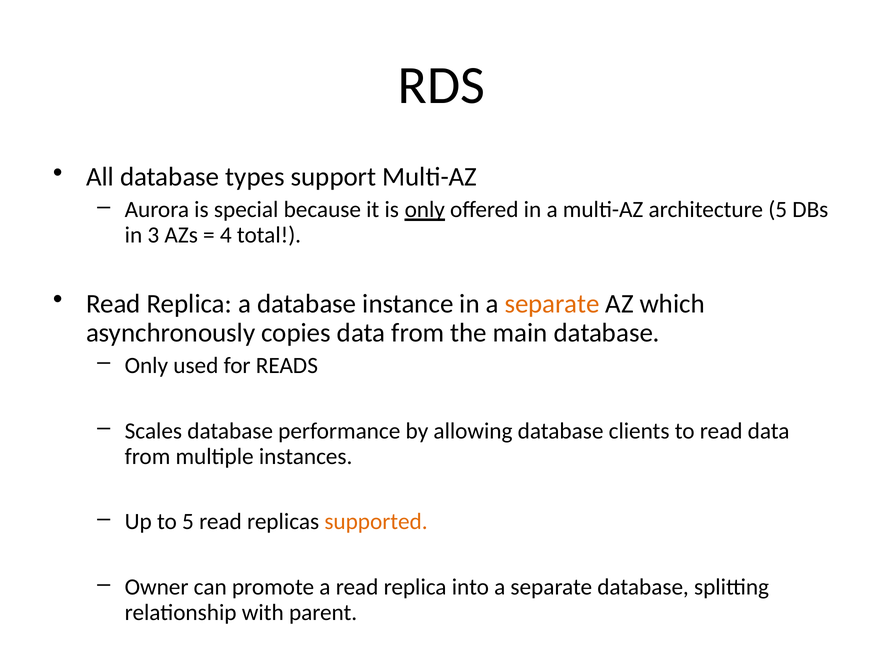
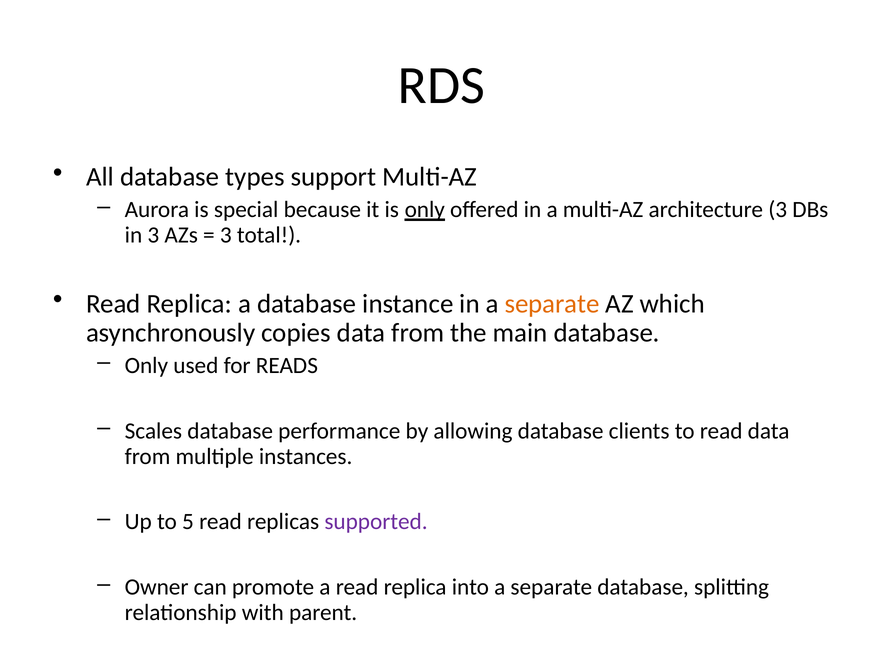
architecture 5: 5 -> 3 (778, 210)
4: 4 -> 3 (226, 235)
supported colour: orange -> purple (376, 522)
